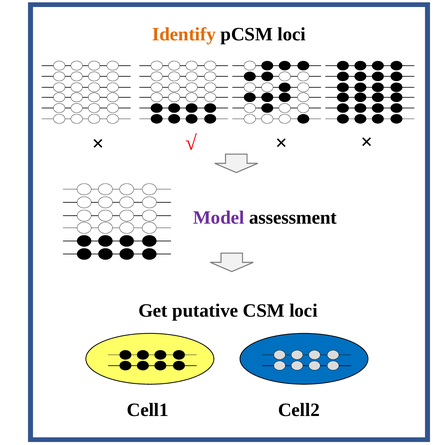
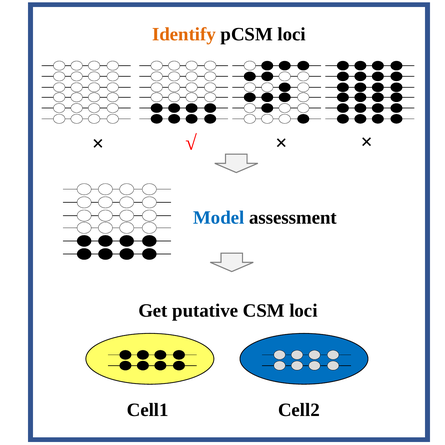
Model colour: purple -> blue (219, 218)
